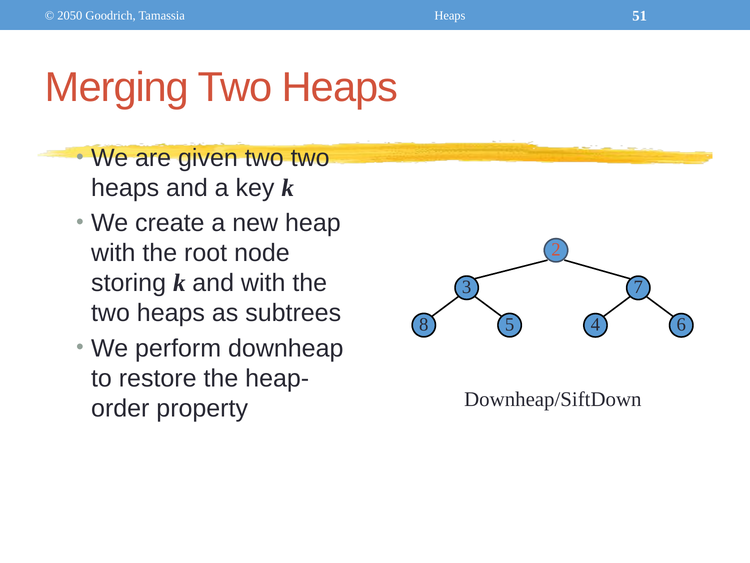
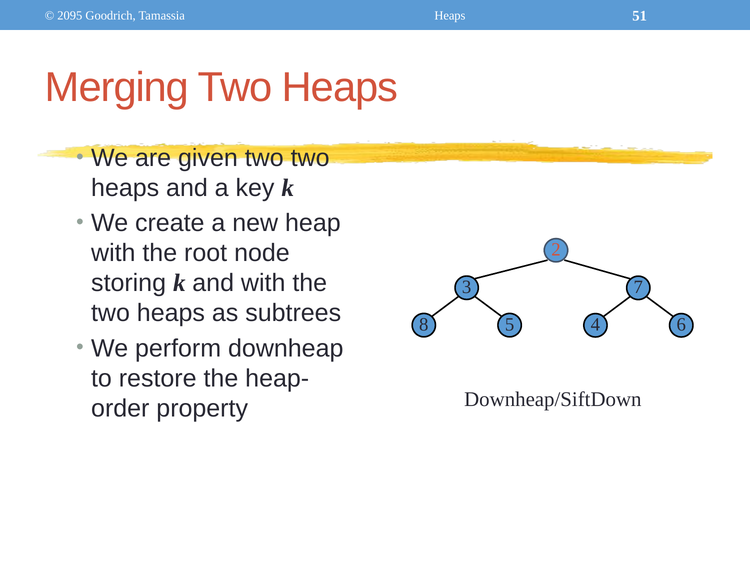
2050: 2050 -> 2095 (70, 16)
